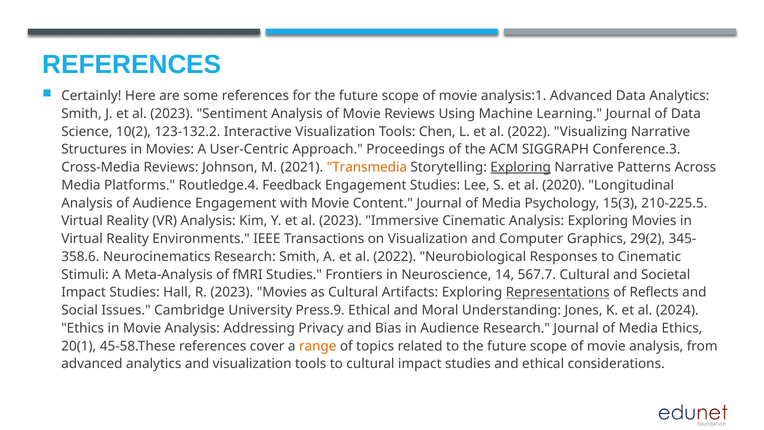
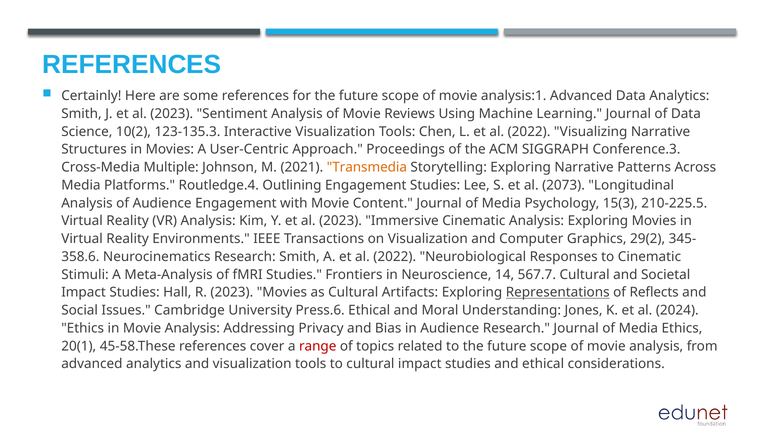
123-132.2: 123-132.2 -> 123-135.3 (188, 131)
Cross-Media Reviews: Reviews -> Multiple (171, 167)
Exploring underline: present -> none (521, 167)
Feedback: Feedback -> Outlining (292, 185)
2020: 2020 -> 2073 (564, 185)
Press.9: Press.9 -> Press.6 (320, 310)
range colour: orange -> red (318, 346)
